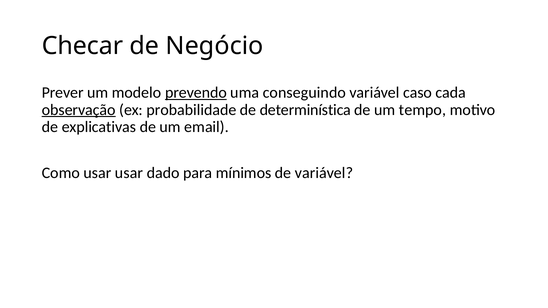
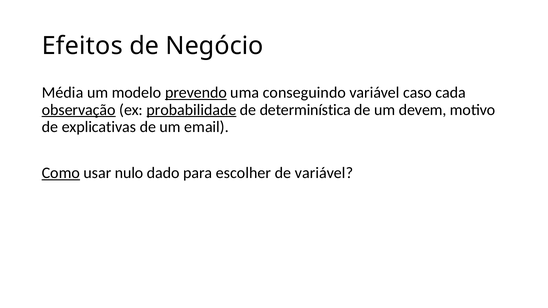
Checar: Checar -> Efeitos (82, 46)
Prever: Prever -> Média (63, 93)
probabilidade underline: none -> present (191, 110)
tempo: tempo -> devem (423, 110)
Como underline: none -> present (61, 173)
usar usar: usar -> nulo (129, 173)
mínimos: mínimos -> escolher (243, 173)
